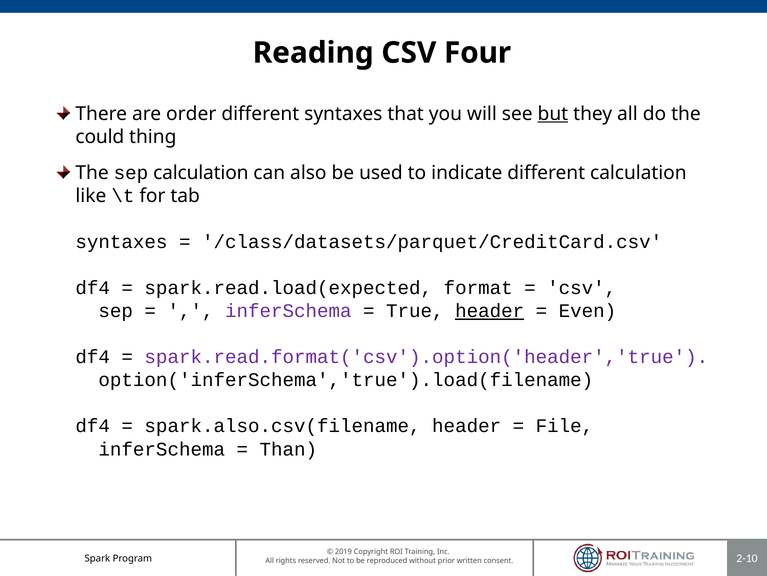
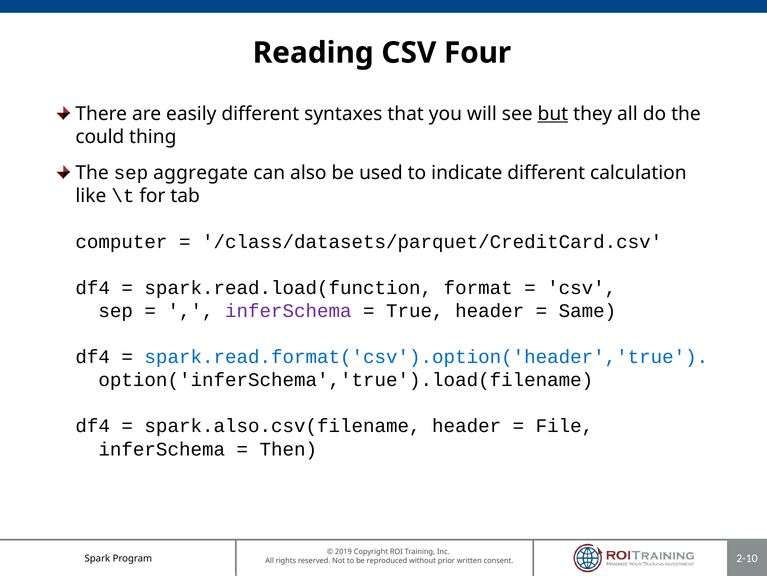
order: order -> easily (191, 114)
sep calculation: calculation -> aggregate (201, 172)
syntaxes: syntaxes -> computer (121, 242)
spark.read.load(expected: spark.read.load(expected -> spark.read.load(function (288, 288)
header underline: present -> none (490, 311)
Even: Even -> Same (587, 311)
spark.read.format('csv').option('header','true colour: purple -> blue (426, 357)
Than: Than -> Then (288, 449)
